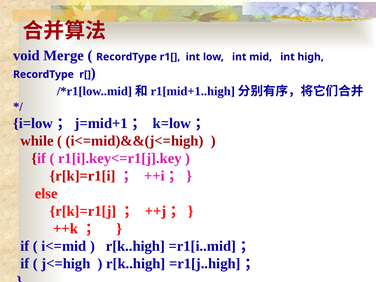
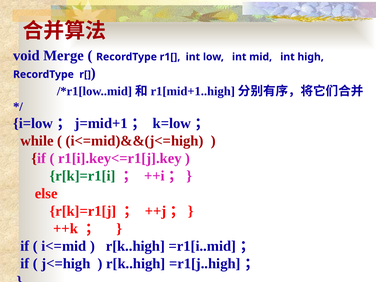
r[k]=r1[i colour: red -> green (83, 176)
